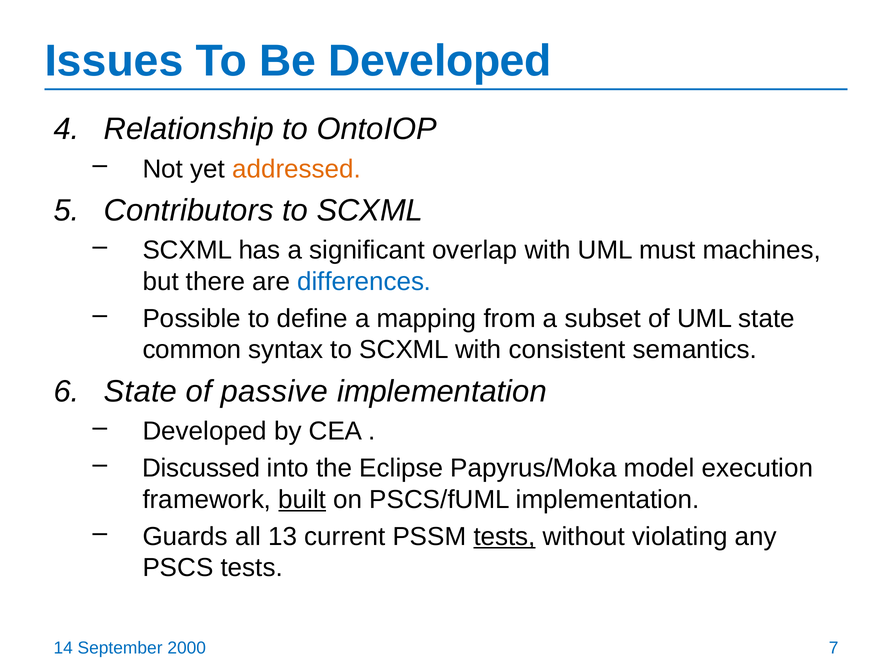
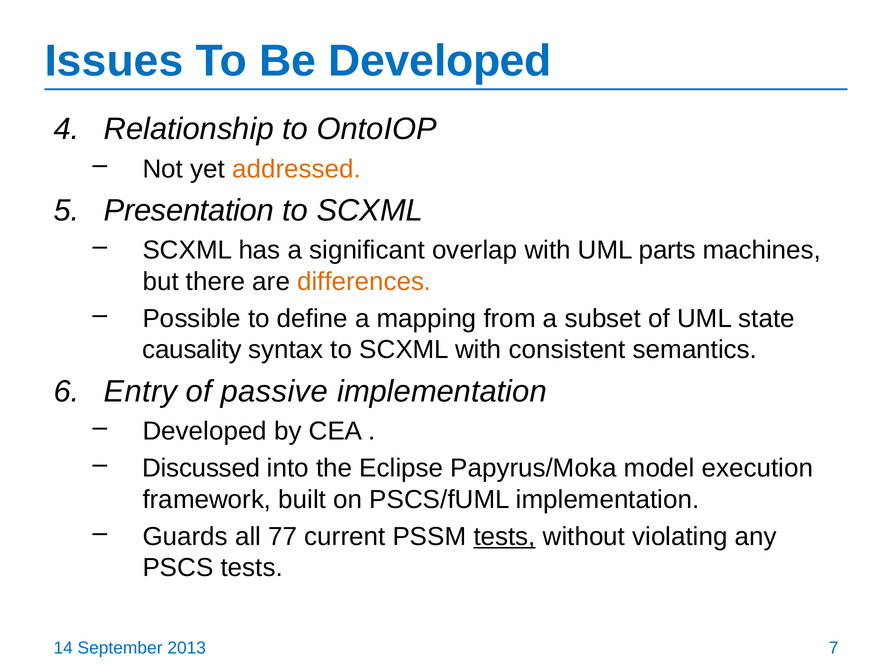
Contributors: Contributors -> Presentation (189, 211)
must: must -> parts (667, 250)
differences colour: blue -> orange (364, 282)
common: common -> causality (192, 350)
State: State -> Entry (140, 391)
built underline: present -> none (302, 500)
13: 13 -> 77 (283, 537)
2000: 2000 -> 2013 (187, 648)
